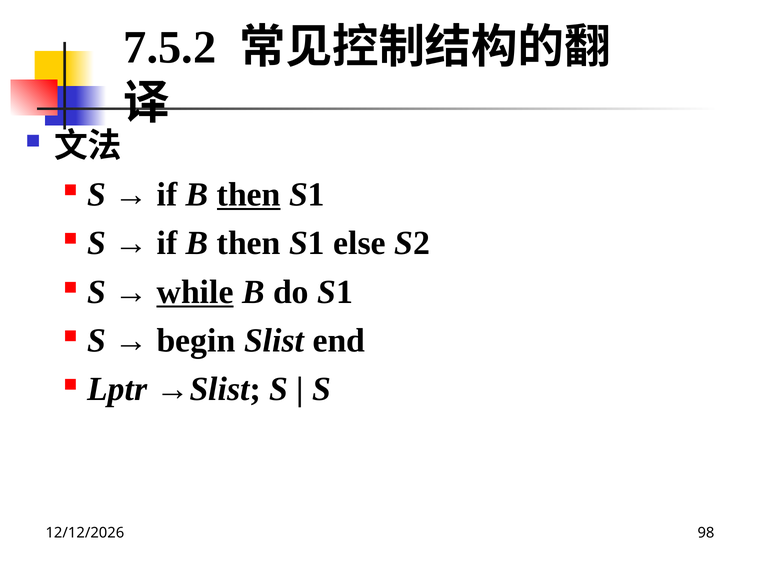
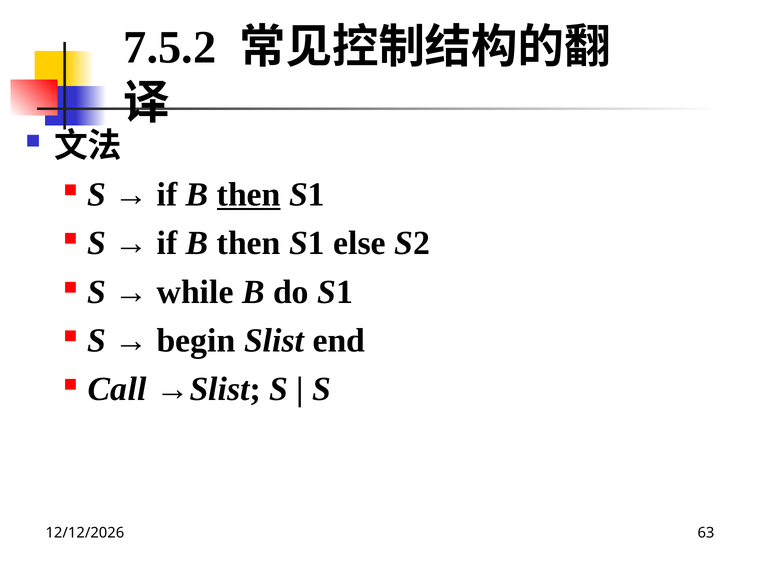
while underline: present -> none (195, 292)
Lptr: Lptr -> Call (117, 389)
98: 98 -> 63 (706, 533)
